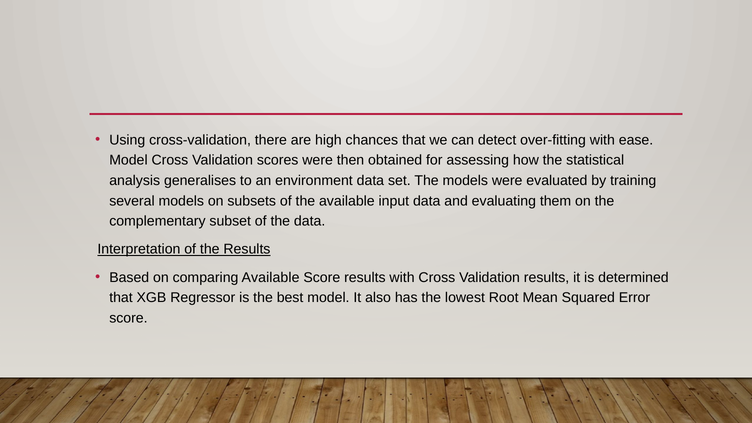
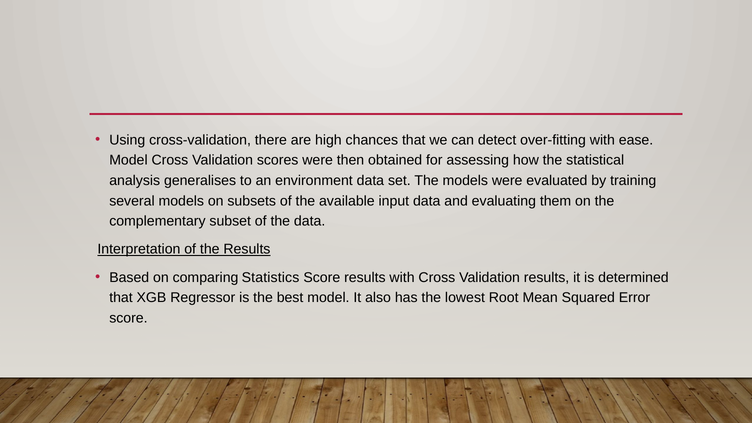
comparing Available: Available -> Statistics (271, 277)
